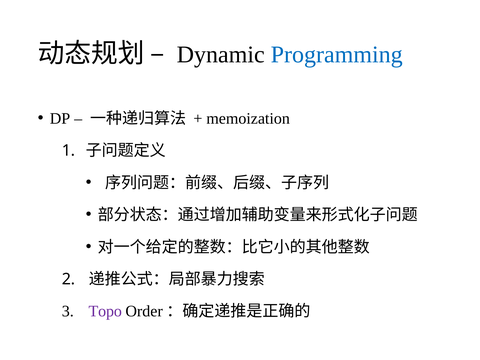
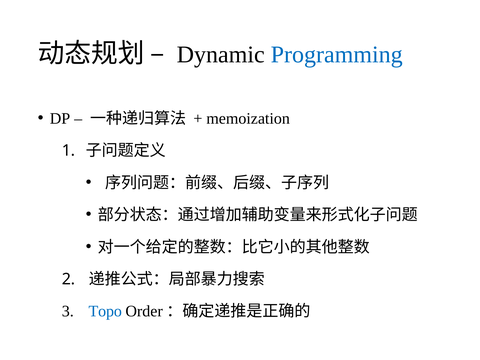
Topo colour: purple -> blue (105, 311)
